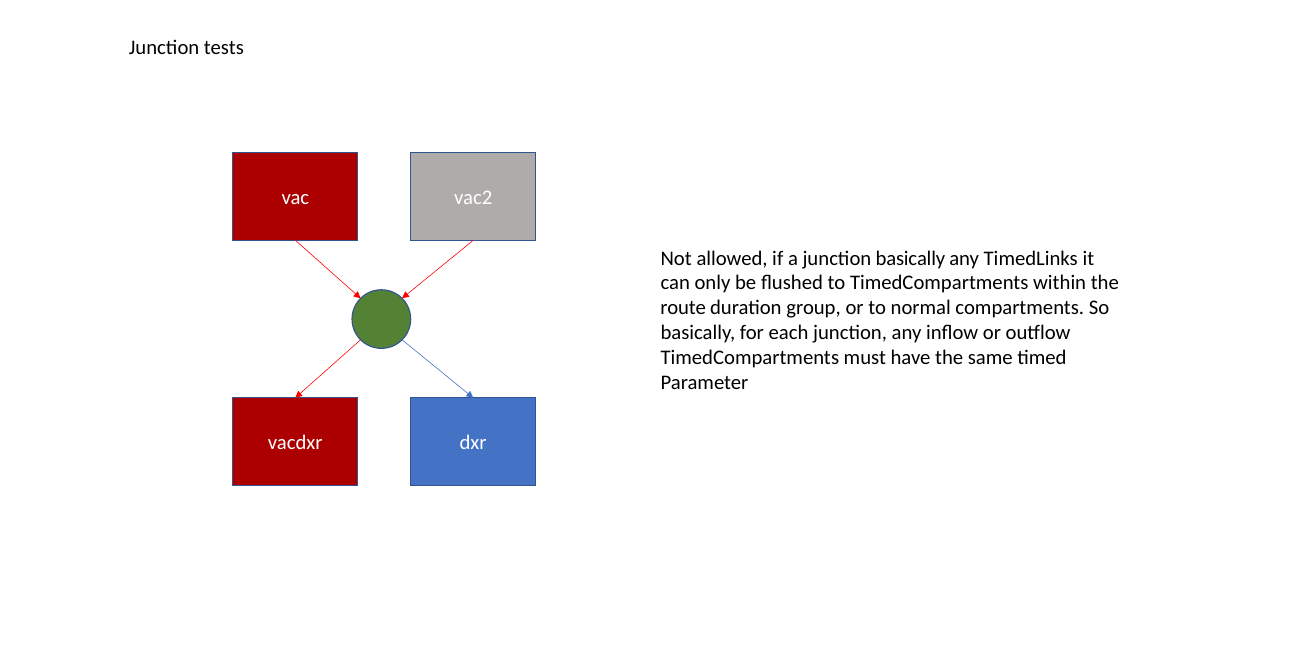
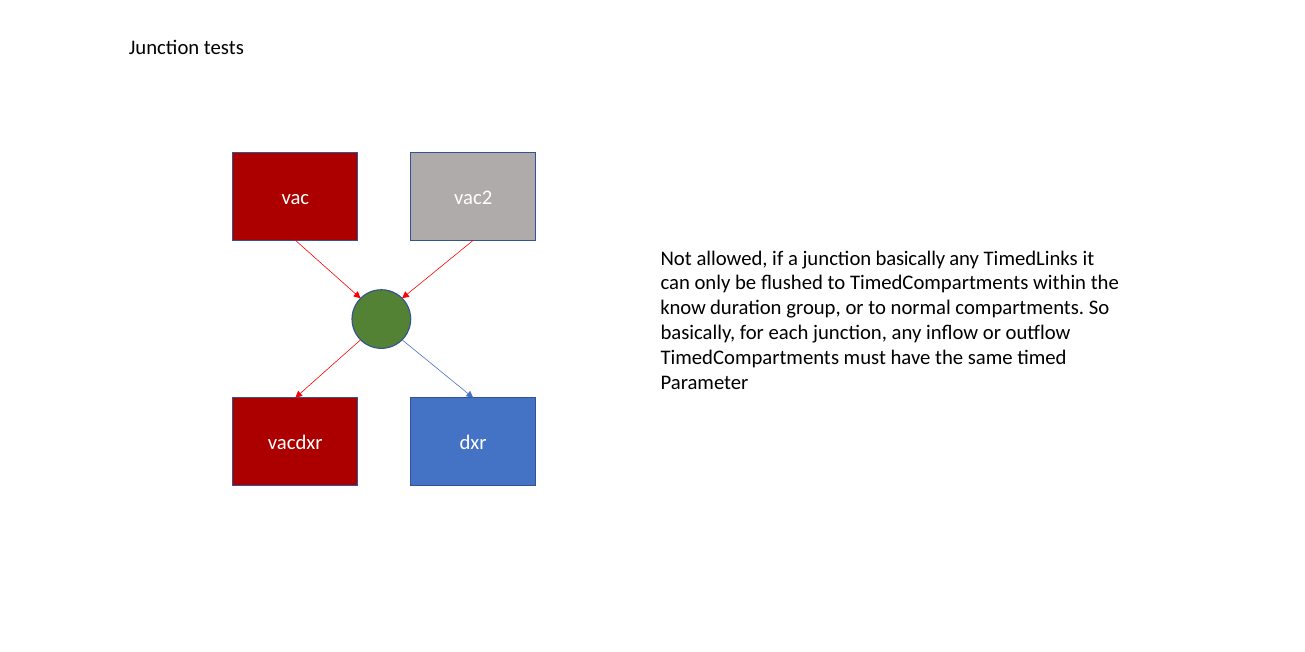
route: route -> know (683, 308)
